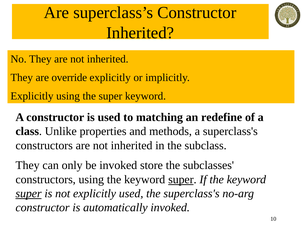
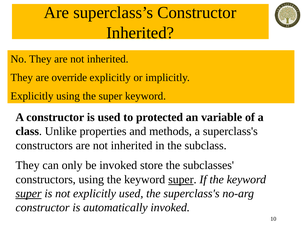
matching: matching -> protected (160, 118)
redefine: redefine -> variable (222, 118)
